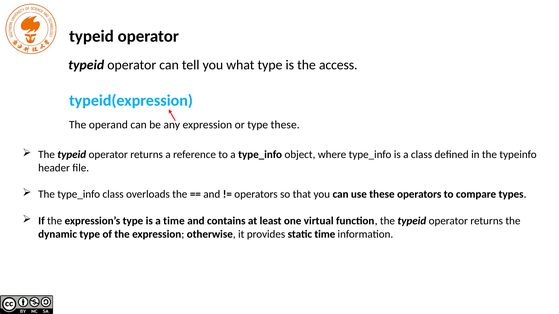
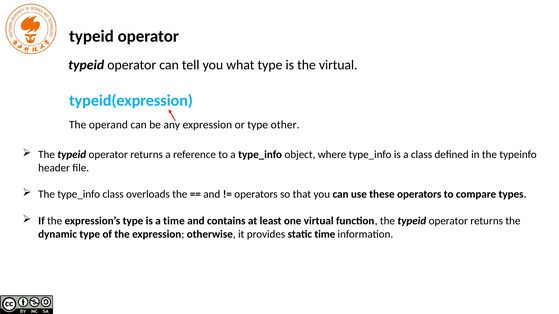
the access: access -> virtual (338, 65)
type these: these -> other (285, 125)
